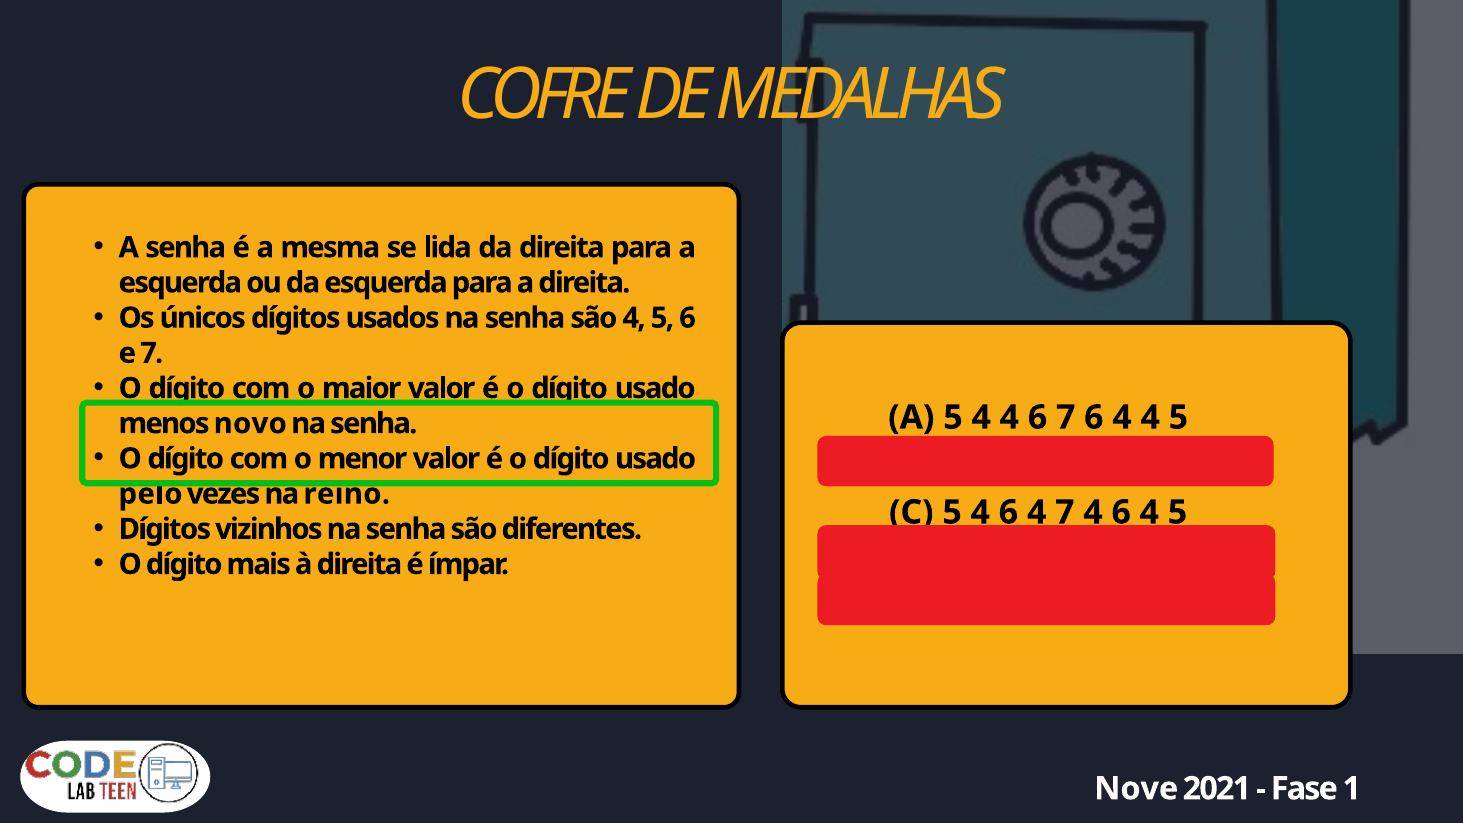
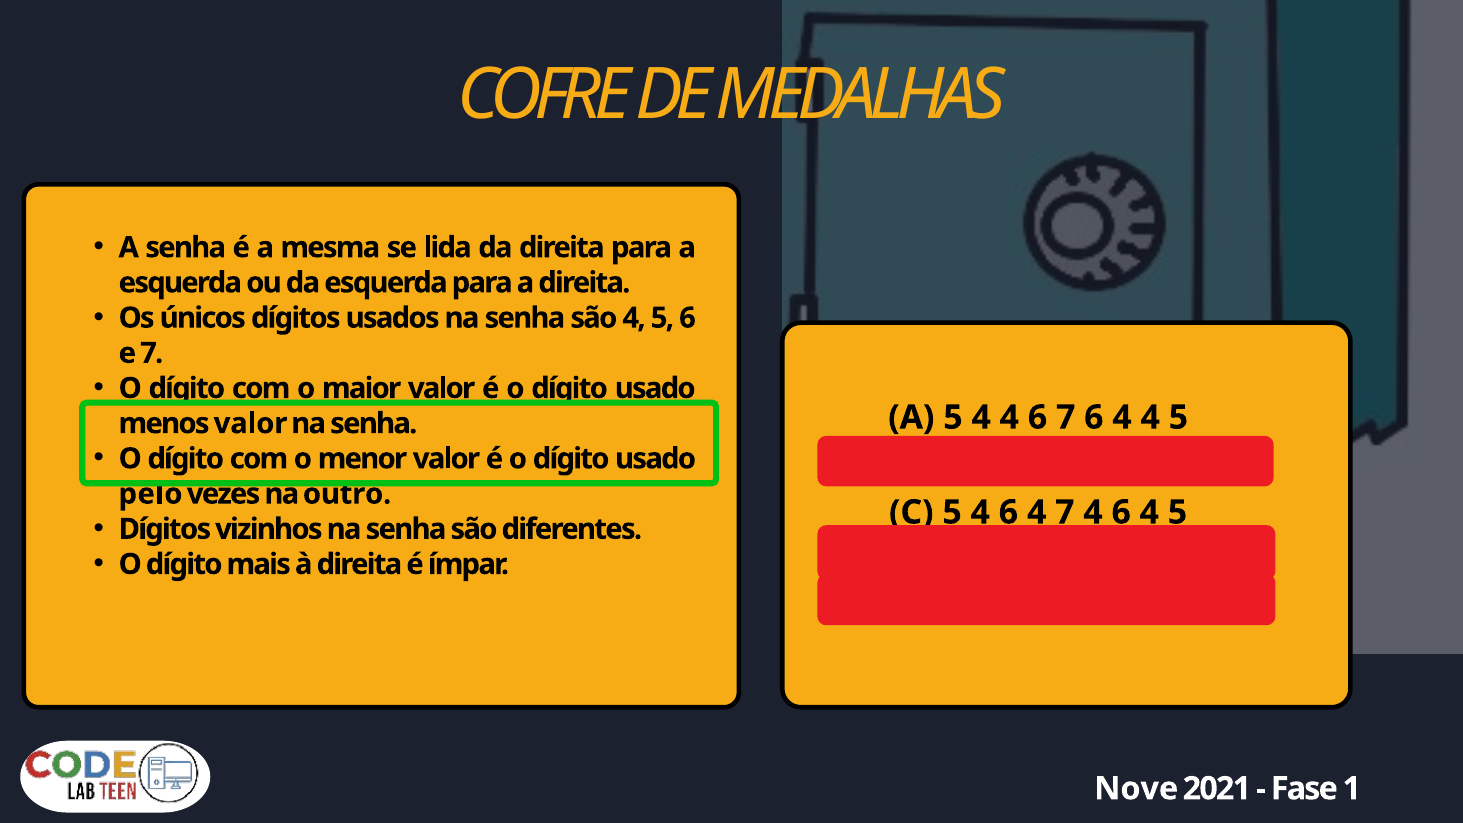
menos novo: novo -> valor (251, 424)
reino: reino -> outro (347, 494)
